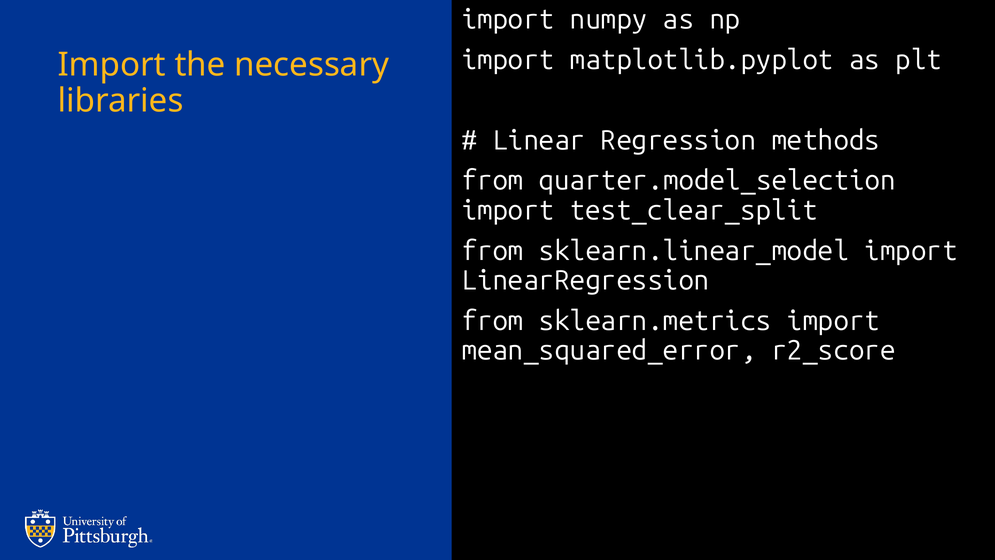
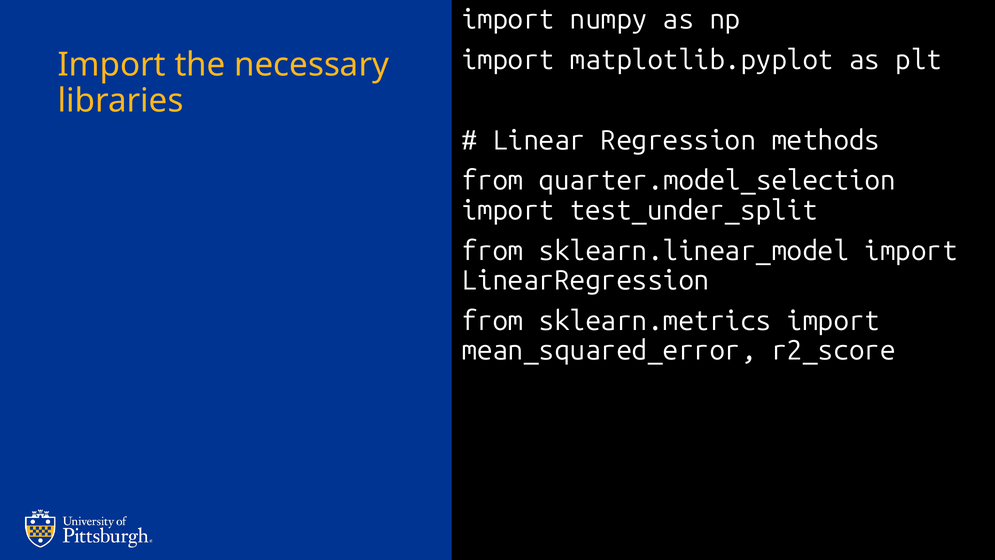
test_clear_split: test_clear_split -> test_under_split (694, 211)
